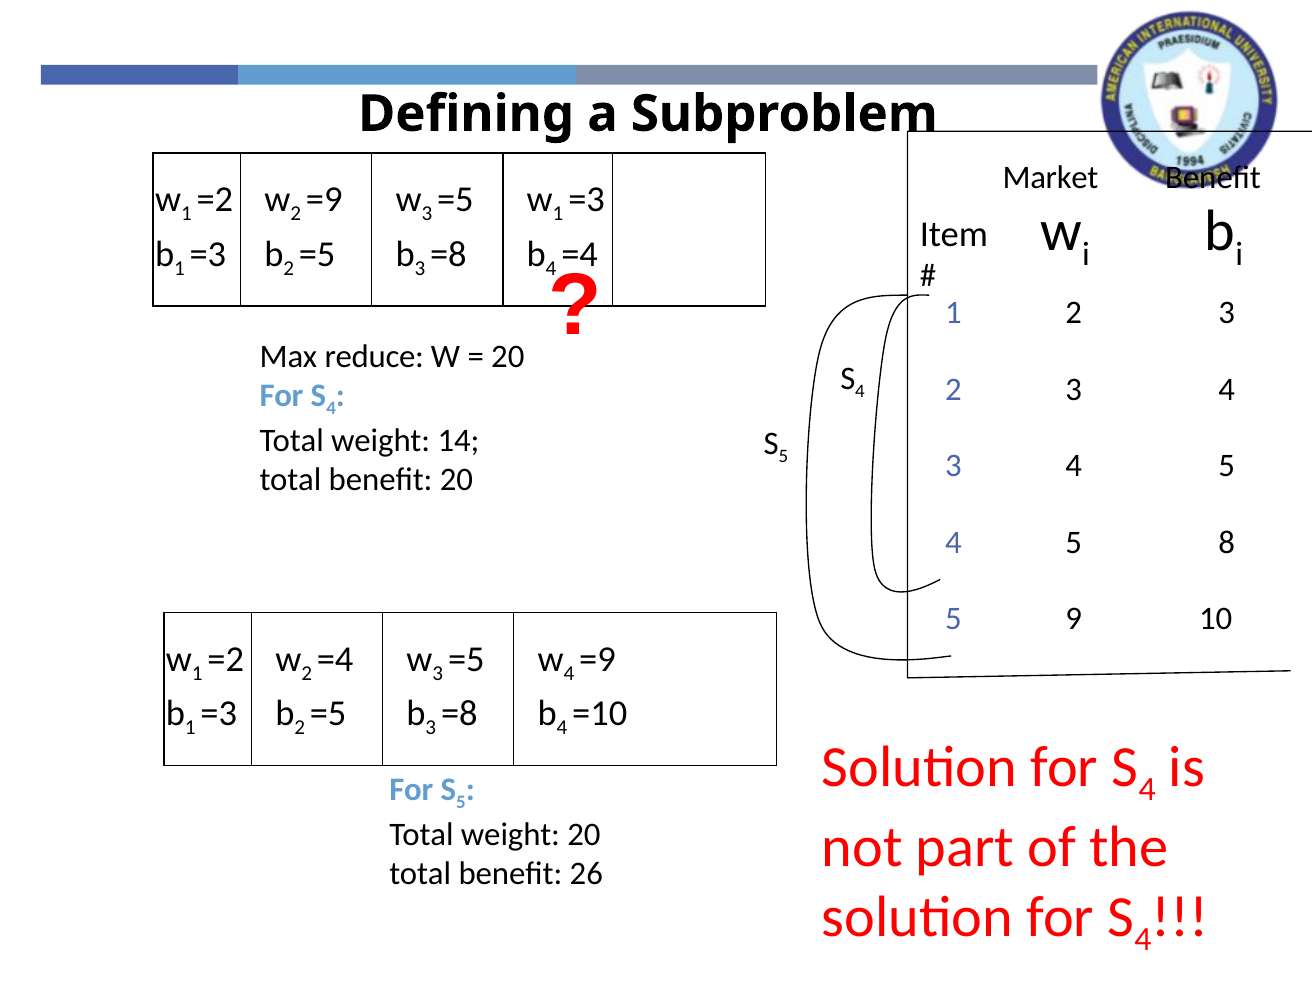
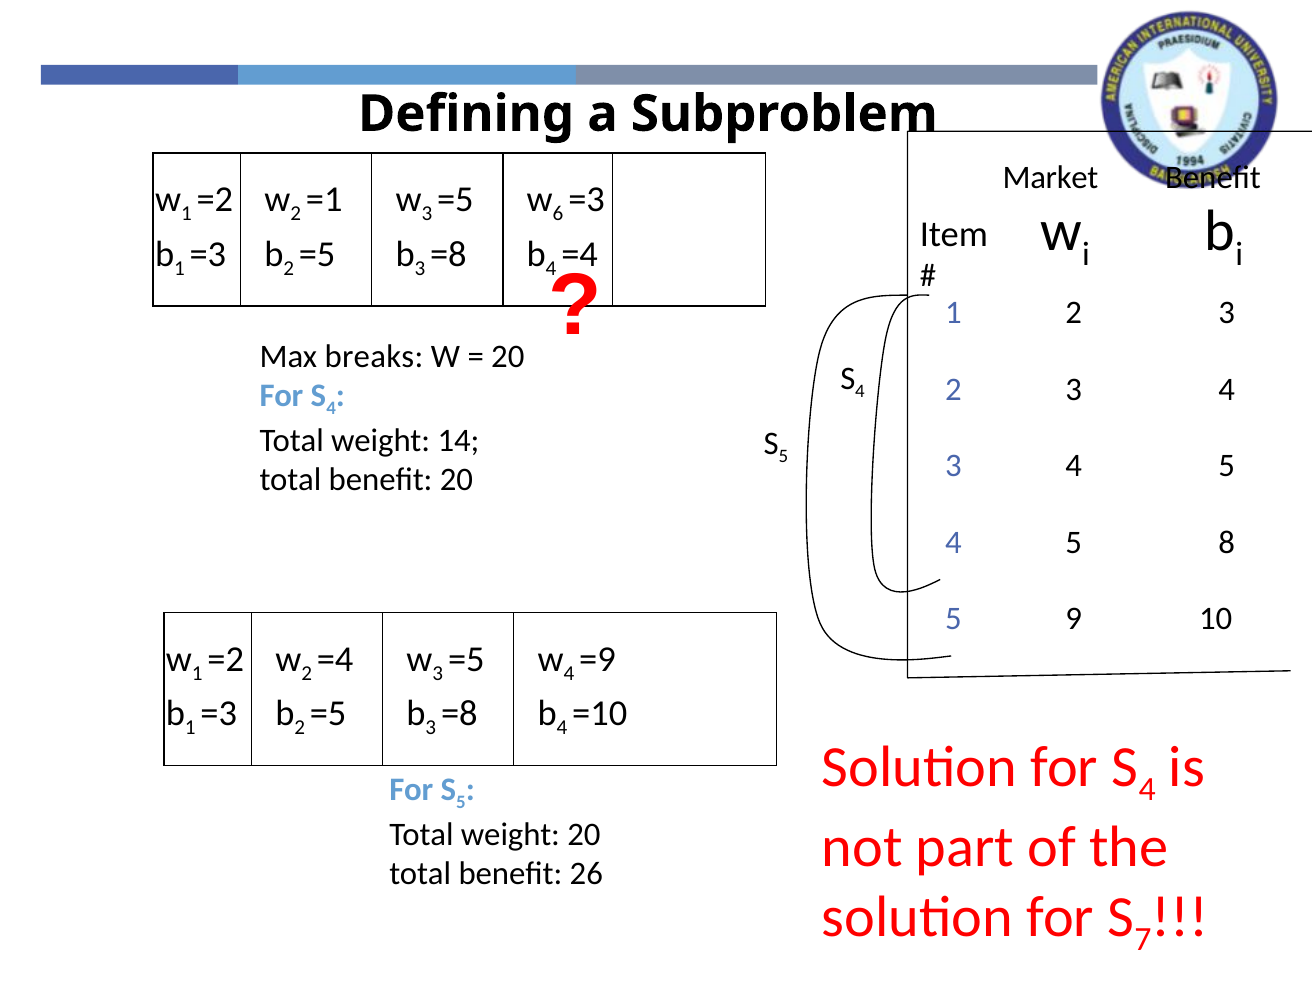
2 =9: =9 -> =1 (324, 200)
1: 1 -> 6 (558, 214)
reduce: reduce -> breaks (374, 356)
4: 4 -> 7 (1143, 939)
